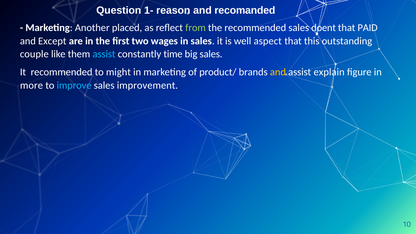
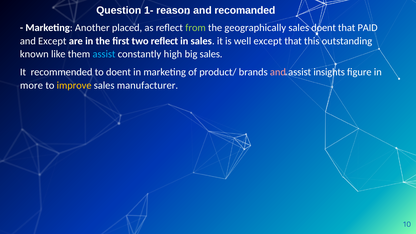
the recommended: recommended -> geographically (255, 28)
two wages: wages -> reflect (164, 41)
well aspect: aspect -> except (268, 41)
couple: couple -> known (34, 54)
time: time -> high (173, 54)
to might: might -> doent (118, 72)
and colour: yellow -> pink (278, 72)
explain: explain -> insights (329, 72)
improve colour: light blue -> yellow (74, 85)
improvement: improvement -> manufacturer (147, 85)
